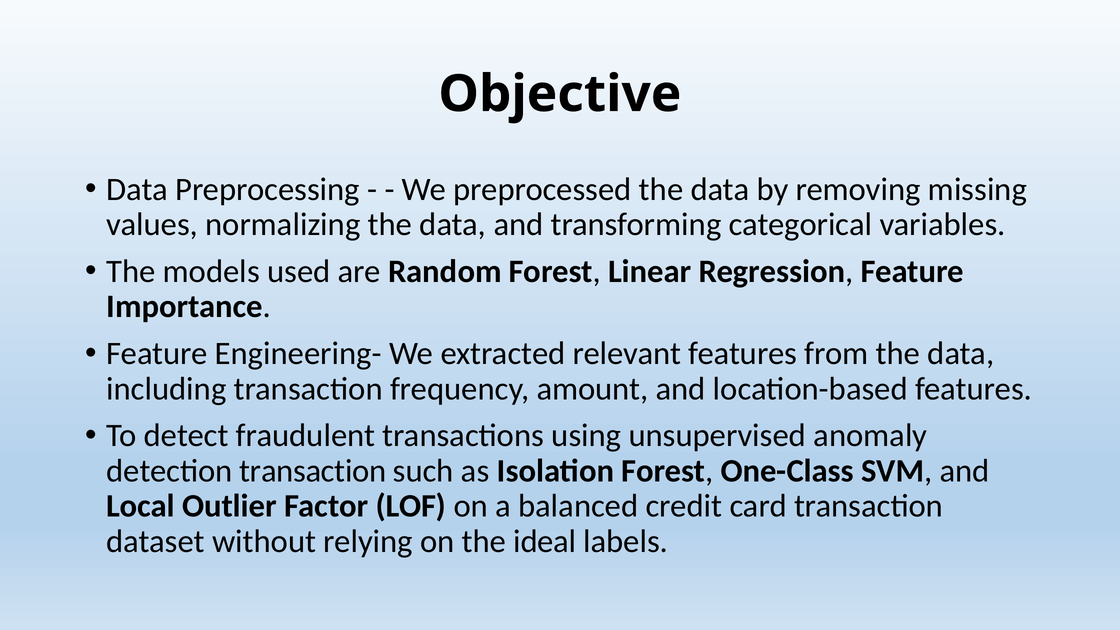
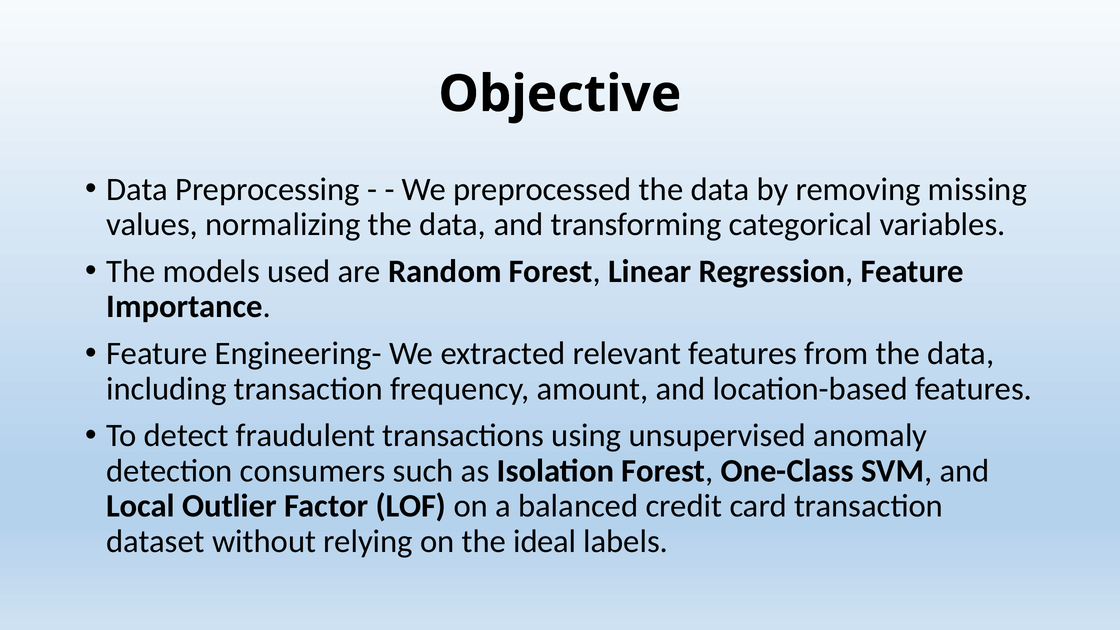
detection transaction: transaction -> consumers (313, 471)
